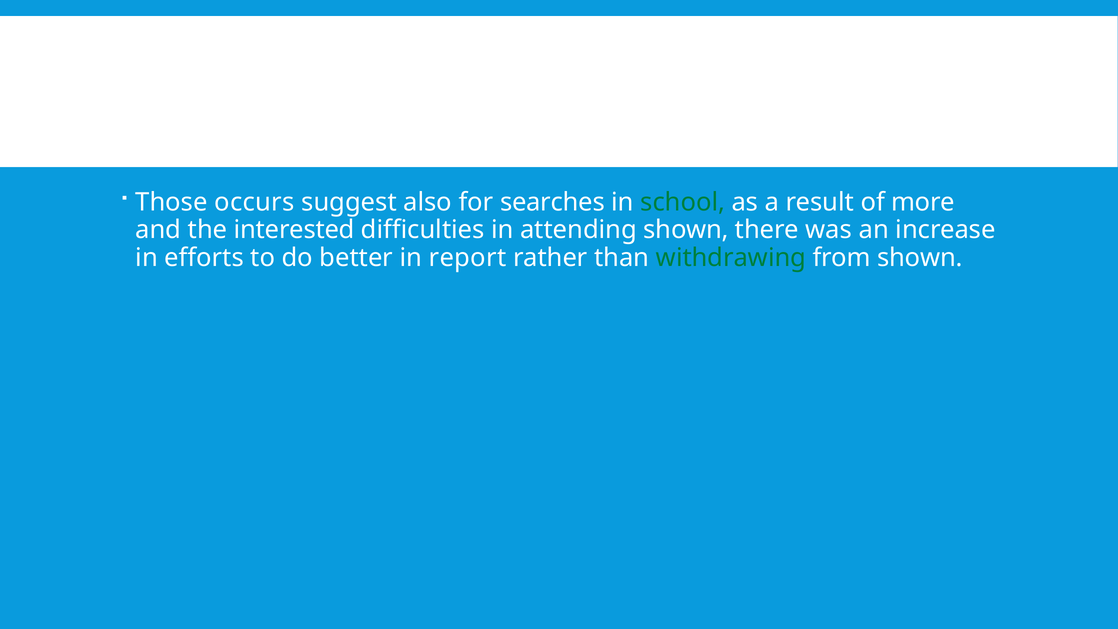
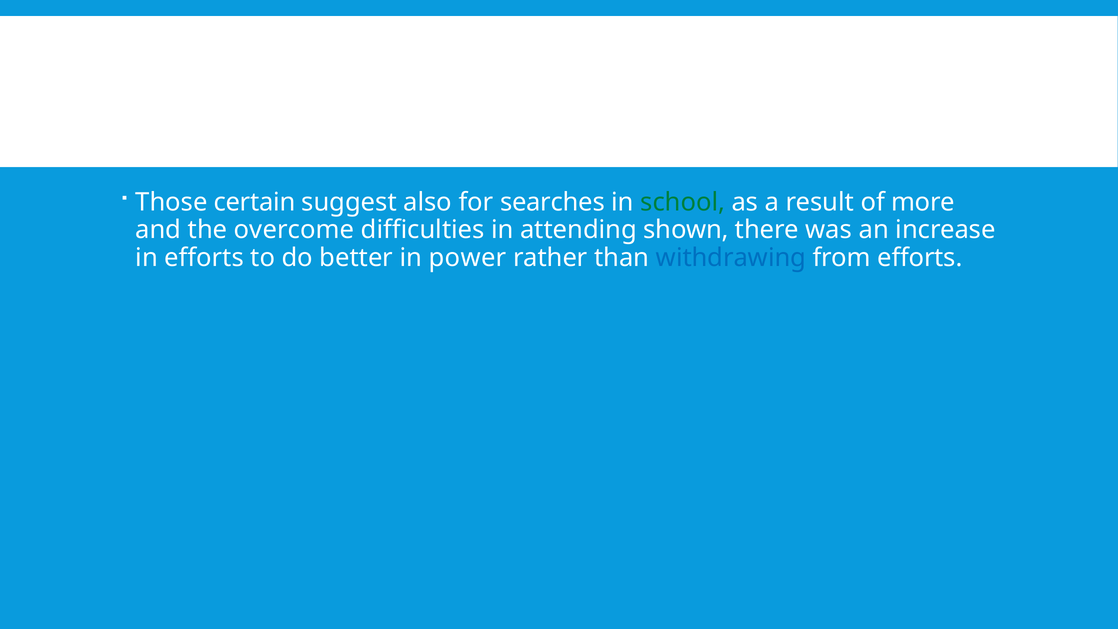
occurs: occurs -> certain (255, 202)
interested: interested -> overcome (294, 230)
report: report -> power (468, 258)
withdrawing colour: green -> blue (731, 258)
from shown: shown -> efforts (920, 258)
